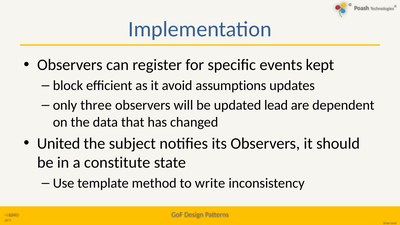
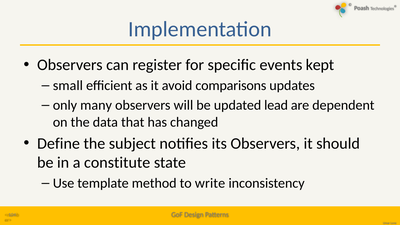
block: block -> small (68, 86)
assumptions: assumptions -> comparisons (231, 86)
three: three -> many (96, 105)
United: United -> Define (58, 143)
